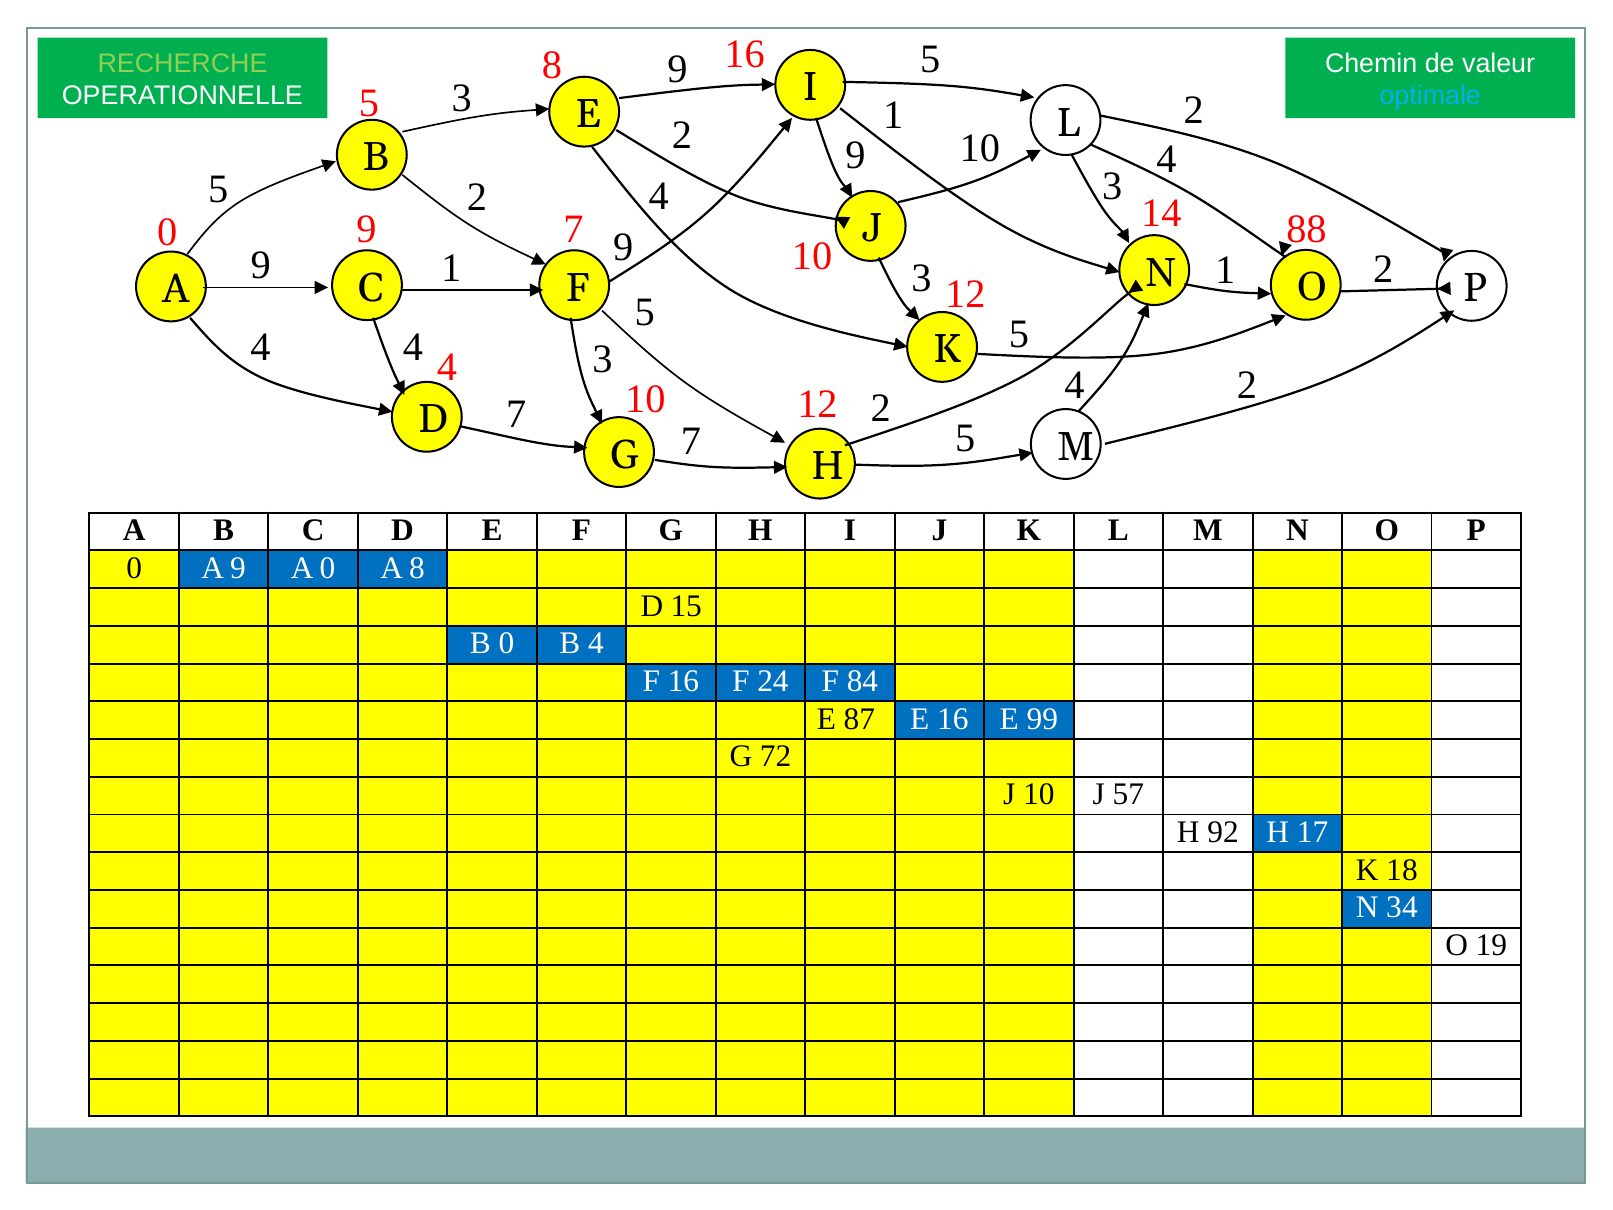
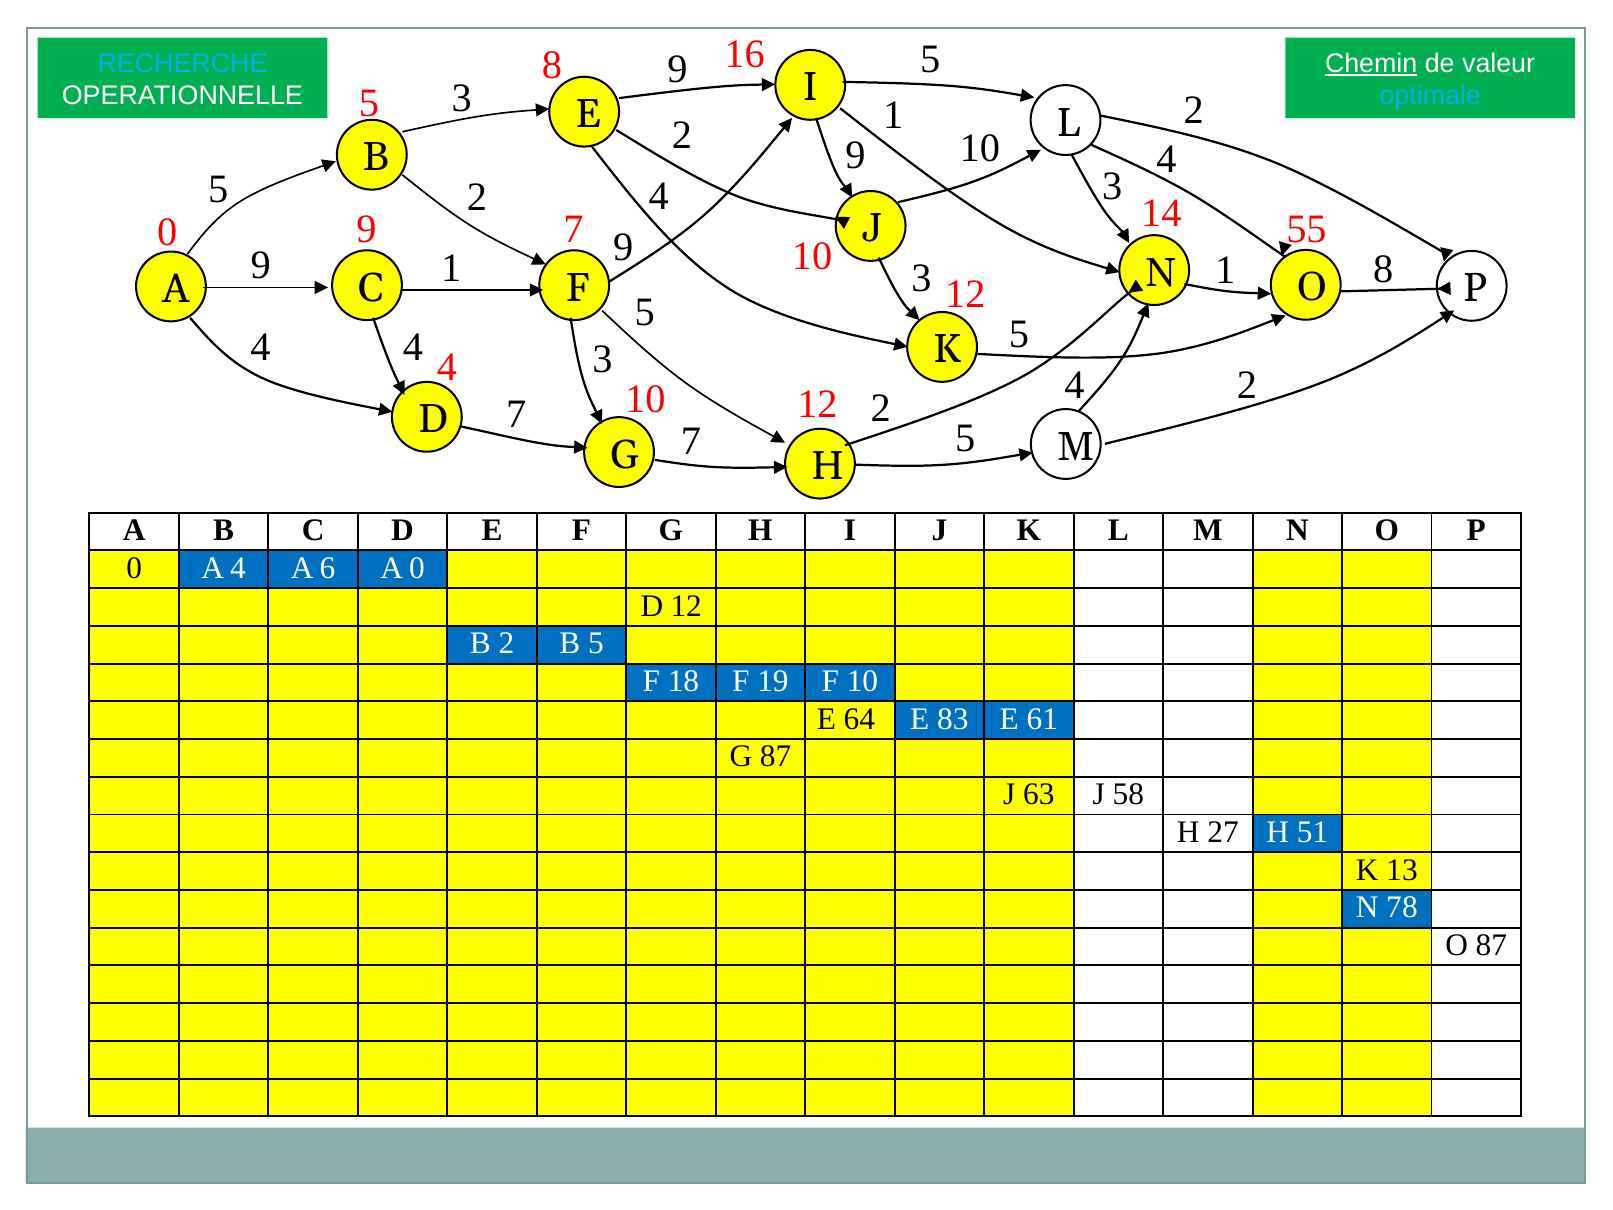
RECHERCHE colour: light green -> light blue (182, 64)
Chemin underline: none -> present (1371, 64)
88: 88 -> 55 (1306, 229)
2: 2 -> 8 (1383, 269)
A 9: 9 -> 4 (238, 568)
A 0: 0 -> 6 (327, 568)
A 8: 8 -> 0 (417, 568)
D 15: 15 -> 12 (686, 606)
B 0: 0 -> 2 (506, 643)
B 4: 4 -> 5 (596, 643)
F 16: 16 -> 18 (684, 681)
24: 24 -> 19 (773, 681)
F 84: 84 -> 10 (862, 681)
87: 87 -> 64 (859, 719)
E 16: 16 -> 83 (953, 719)
99: 99 -> 61 (1042, 719)
G 72: 72 -> 87 (776, 756)
J 10: 10 -> 63 (1039, 794)
57: 57 -> 58 (1128, 794)
92: 92 -> 27 (1223, 832)
17: 17 -> 51 (1312, 832)
18: 18 -> 13 (1402, 870)
34: 34 -> 78 (1402, 907)
O 19: 19 -> 87 (1491, 945)
